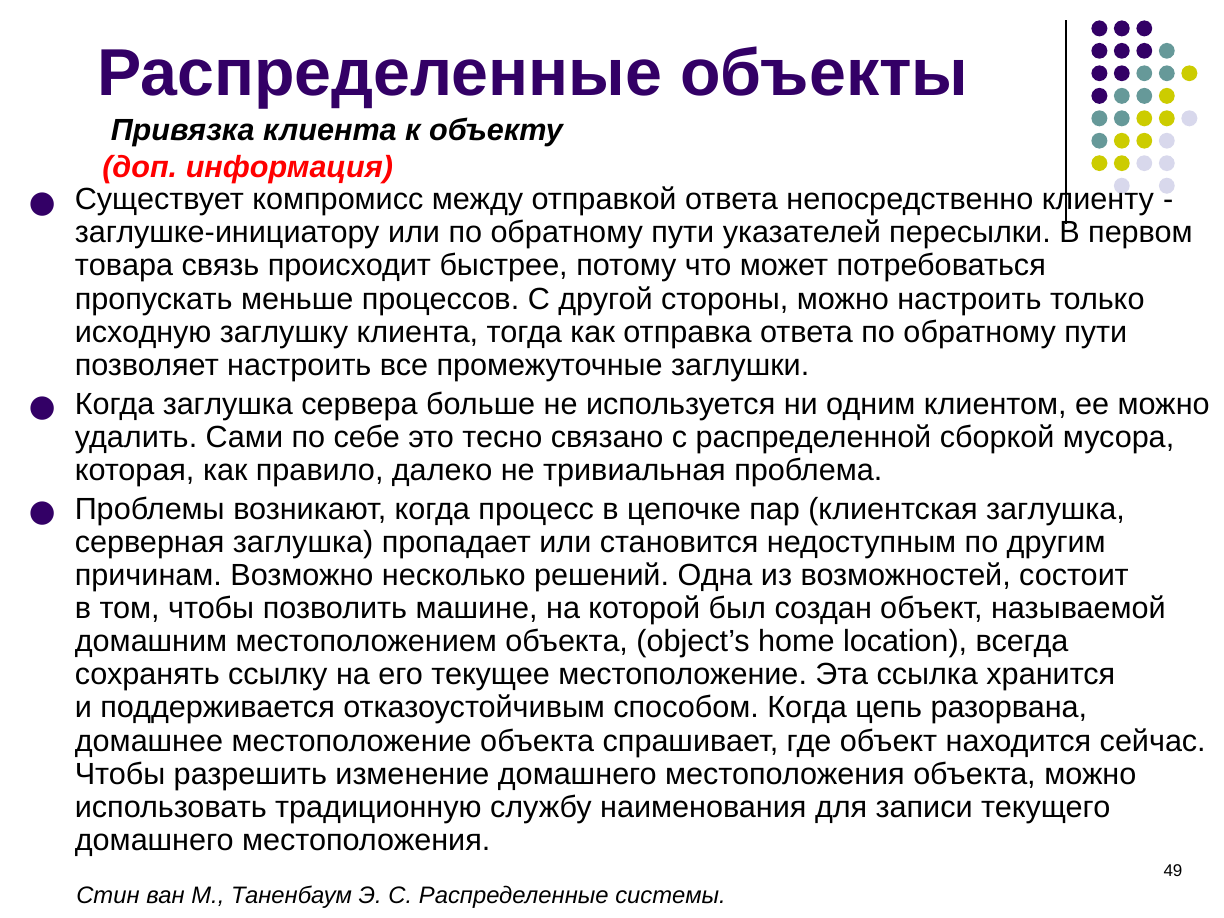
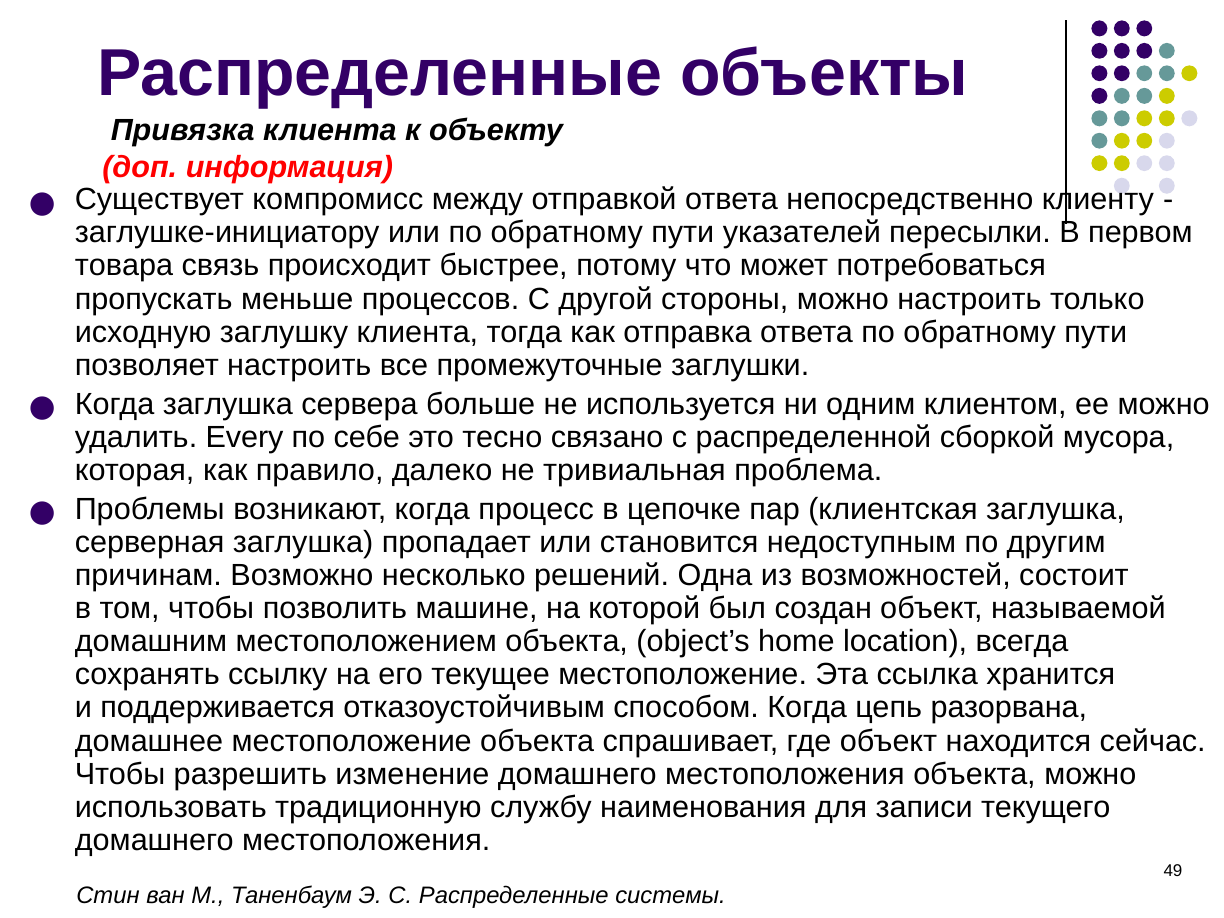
Сами: Сами -> Every (245, 437)
